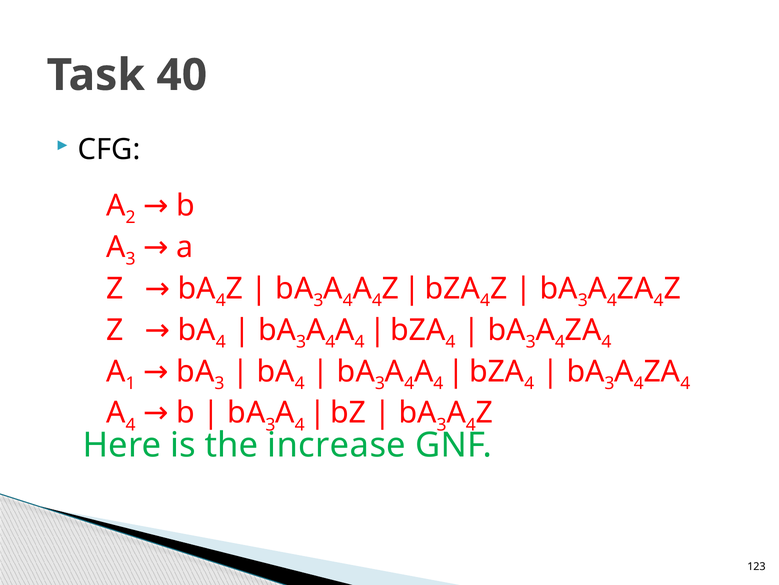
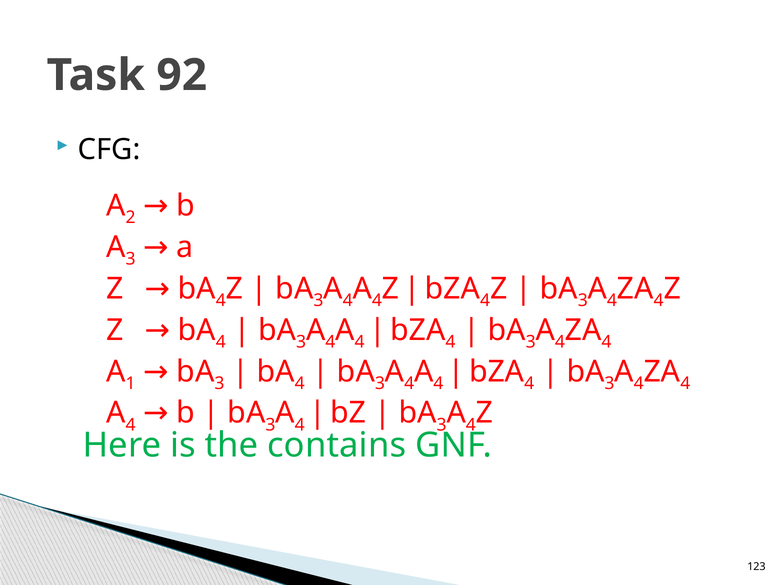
40: 40 -> 92 (182, 75)
increase: increase -> contains (337, 445)
